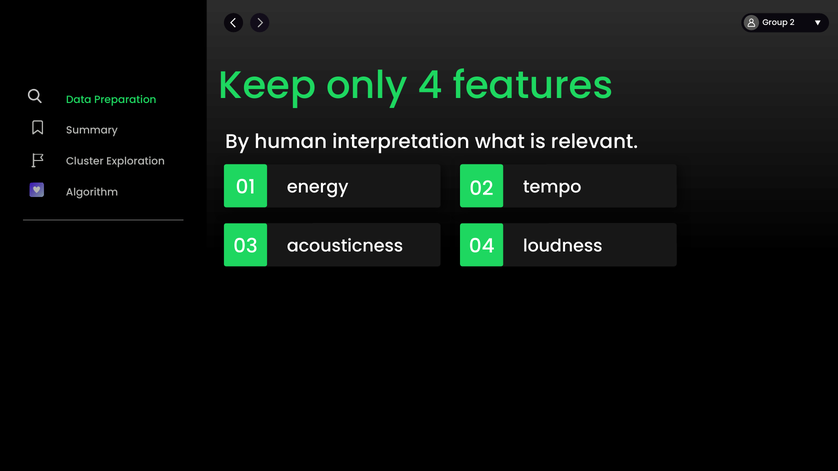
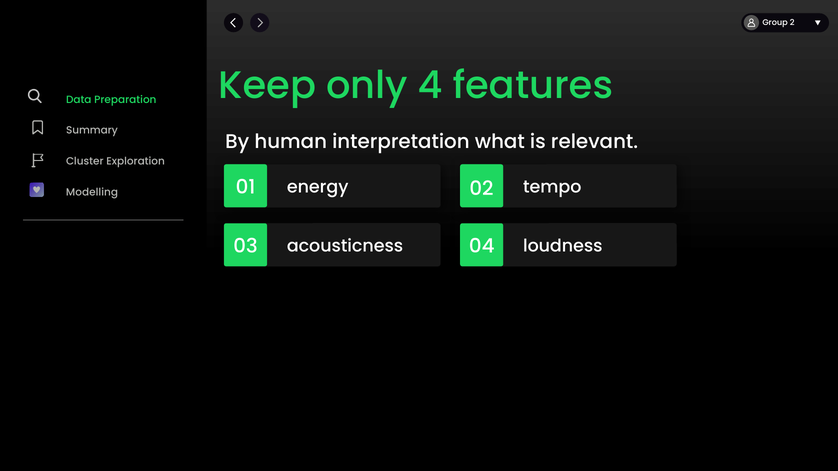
Algorithm: Algorithm -> Modelling (92, 192)
